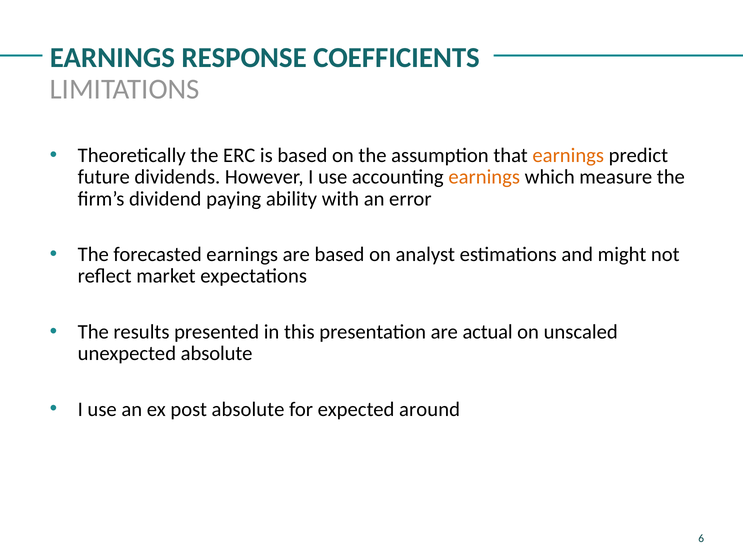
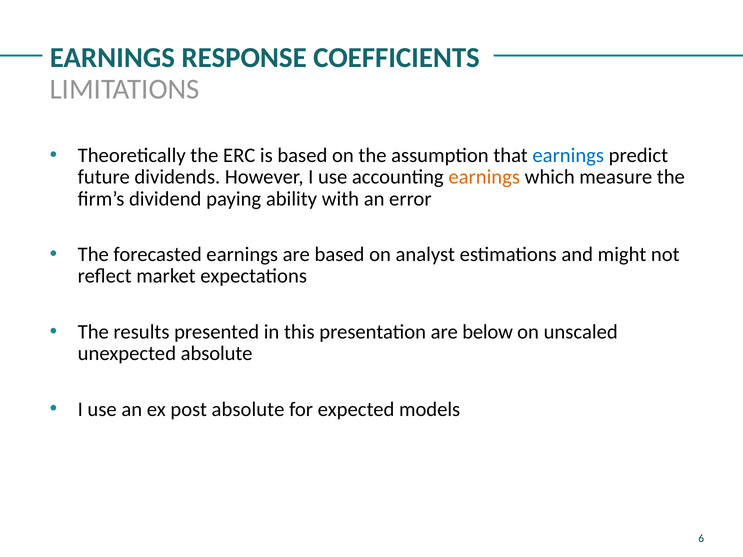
earnings colour: orange -> blue (568, 155)
actual: actual -> below (488, 332)
around: around -> models (430, 409)
